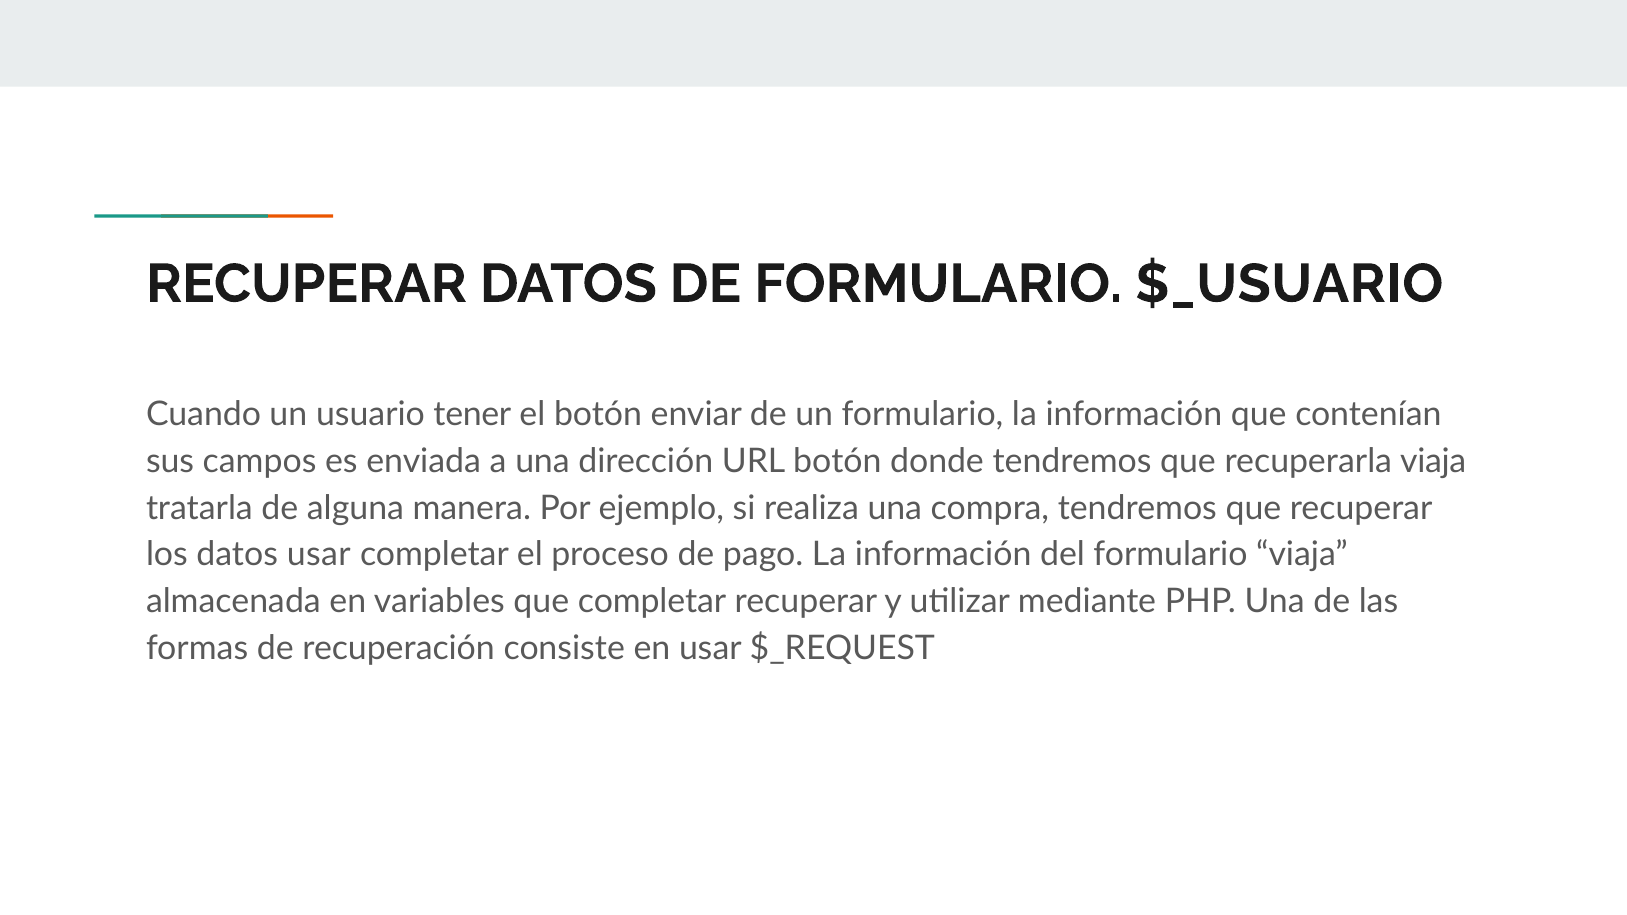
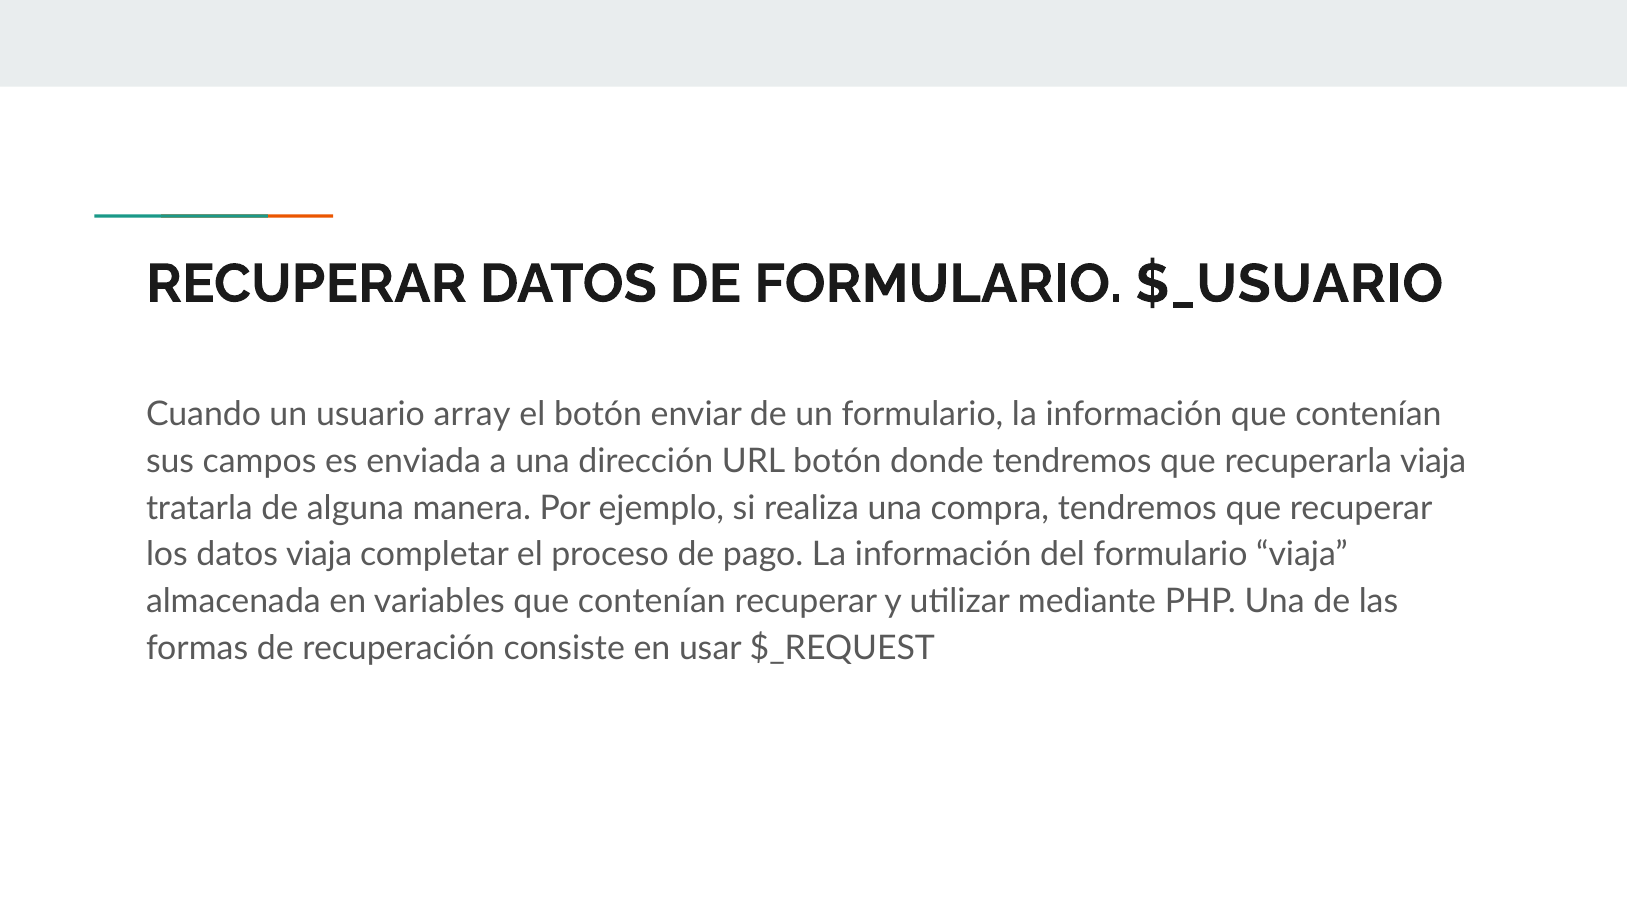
tener: tener -> array (472, 414)
datos usar: usar -> viaja (319, 555)
variables que completar: completar -> contenían (652, 602)
